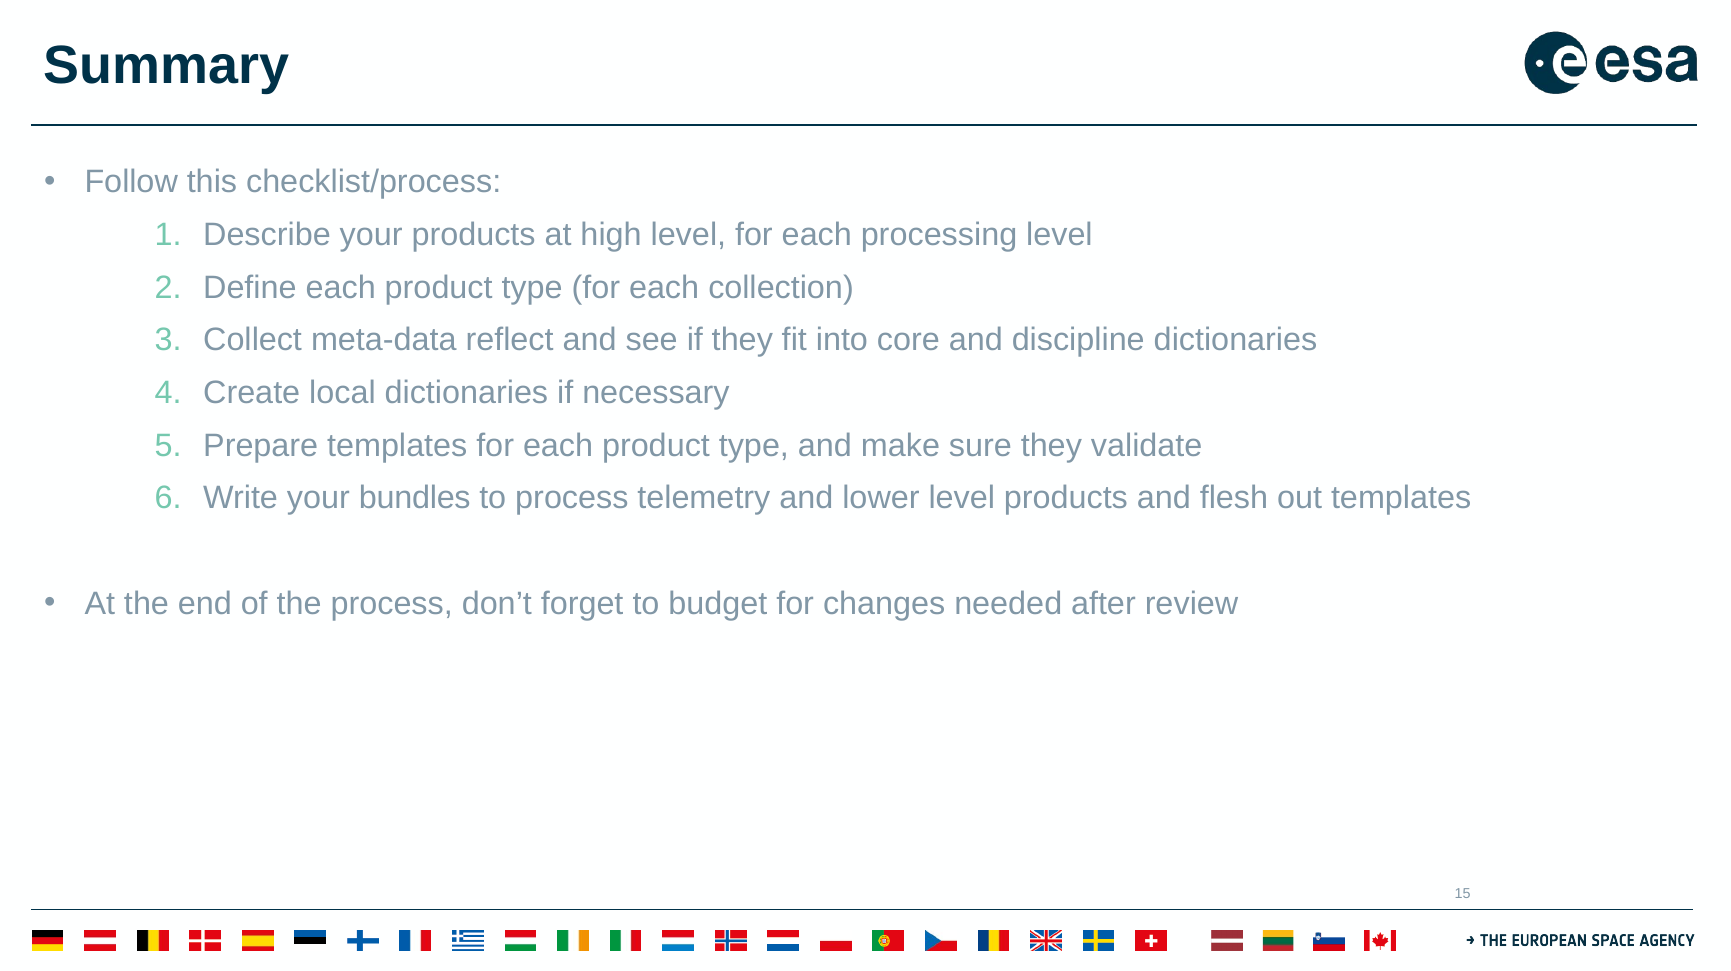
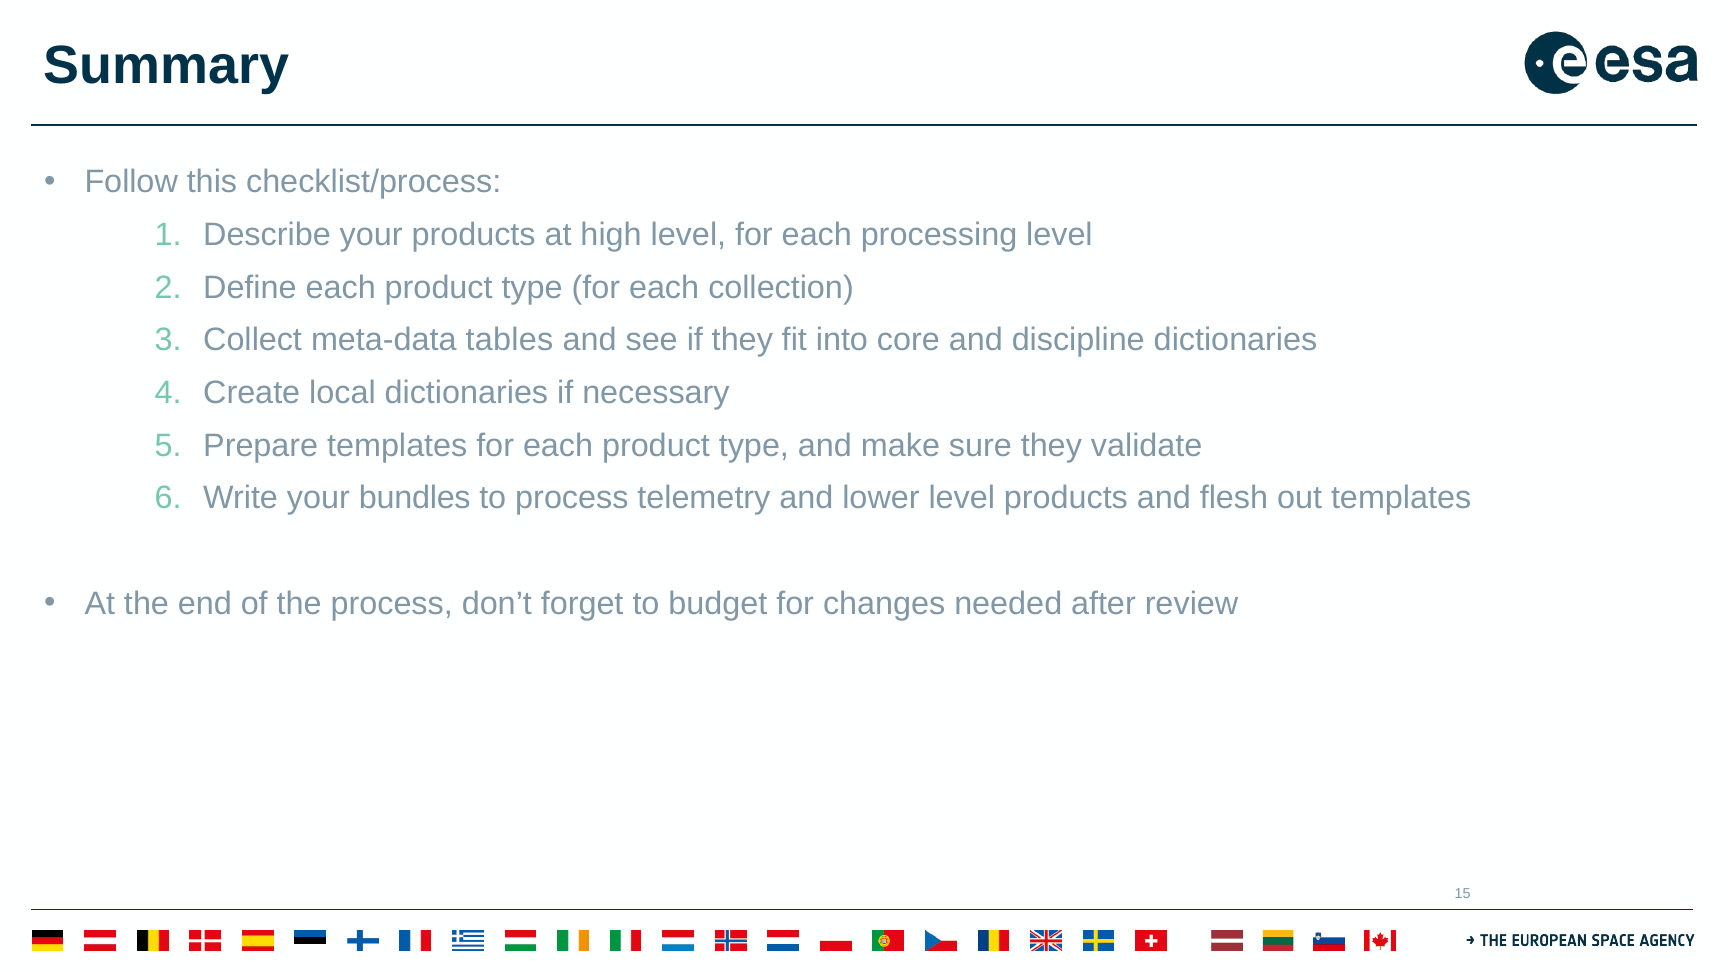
reflect: reflect -> tables (509, 340)
